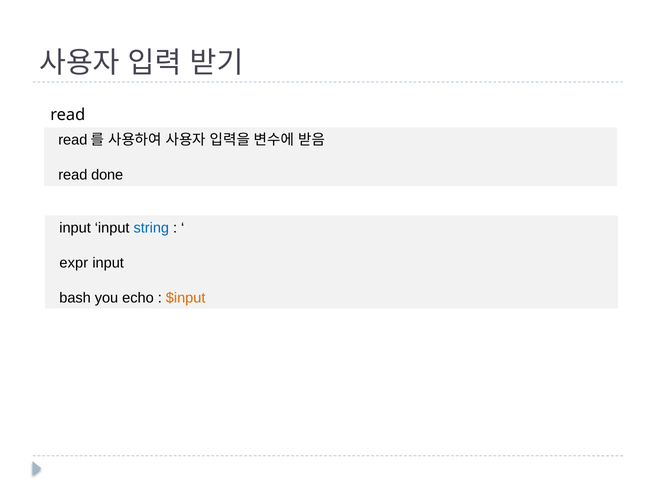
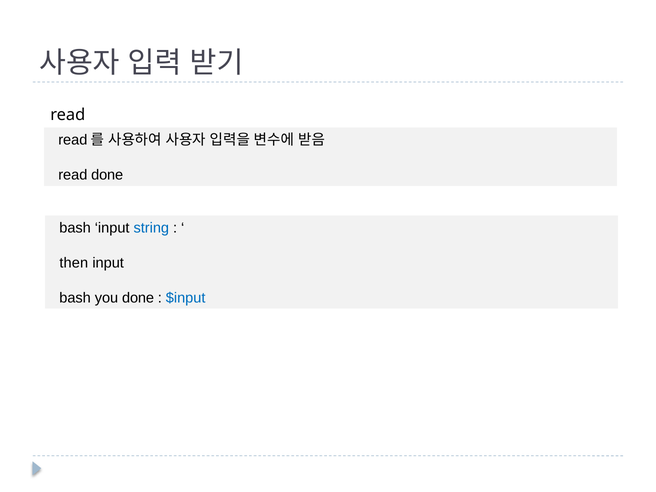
input: input -> bash (75, 228)
expr: expr -> then (74, 263)
you echo: echo -> done (138, 298)
$input colour: orange -> blue (186, 298)
